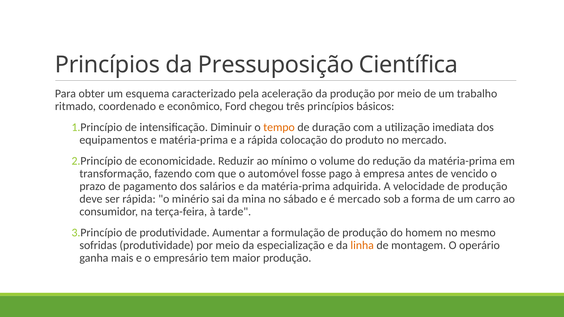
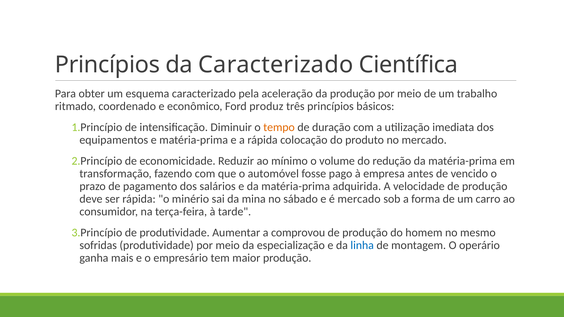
da Pressuposição: Pressuposição -> Caracterizado (276, 65)
chegou: chegou -> produz (266, 106)
formulação: formulação -> comprovou (298, 233)
linha colour: orange -> blue (362, 246)
